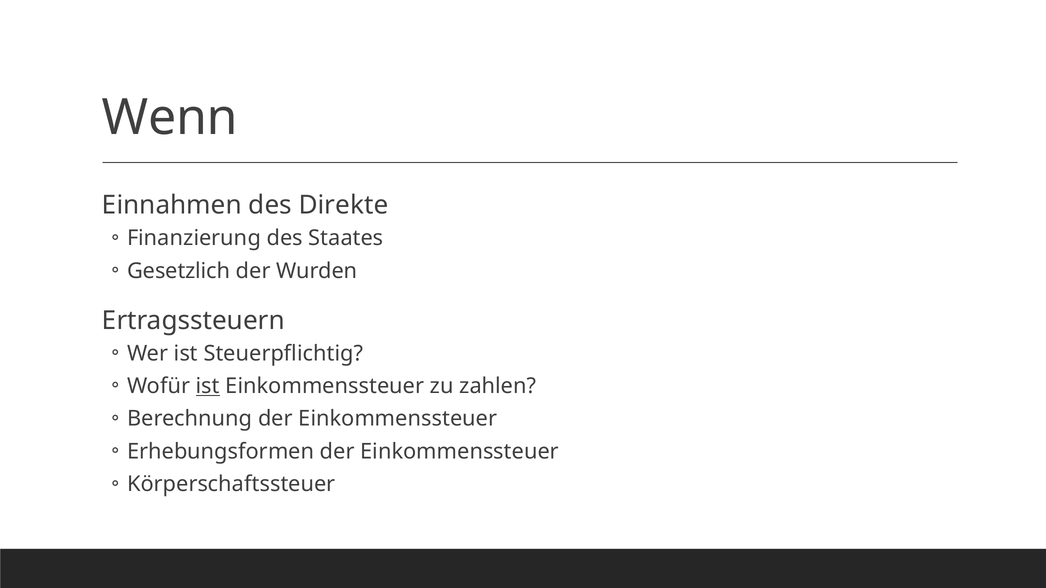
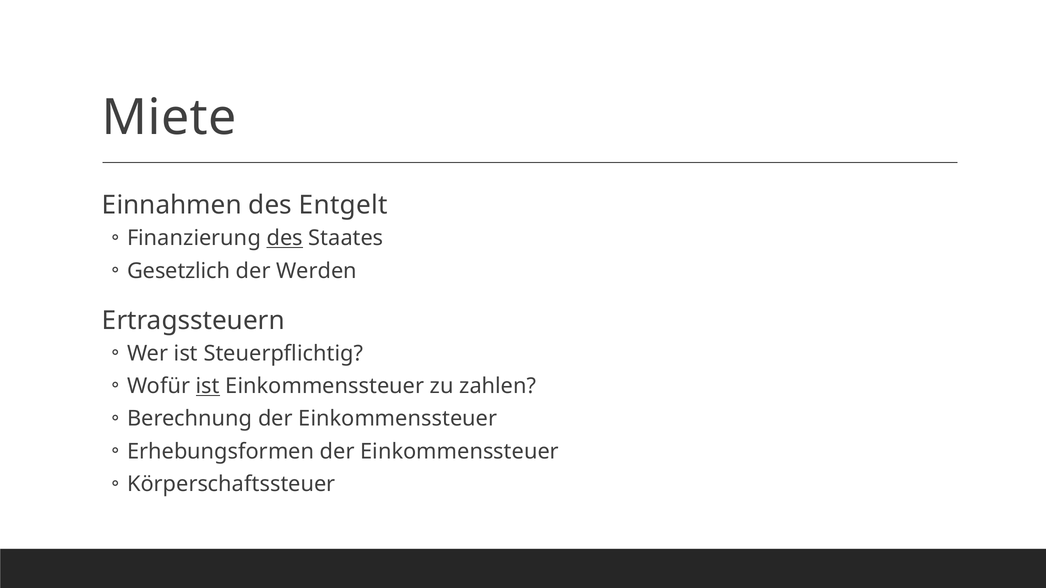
Wenn: Wenn -> Miete (169, 118)
Direkte: Direkte -> Entgelt (343, 205)
des underline: none -> present (285, 238)
Wurden: Wurden -> Werden (317, 271)
